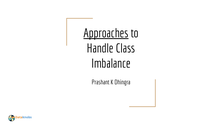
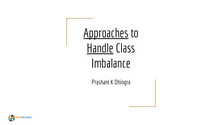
Handle underline: none -> present (100, 48)
